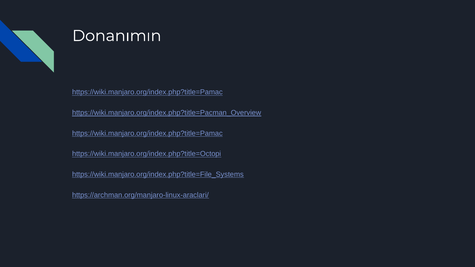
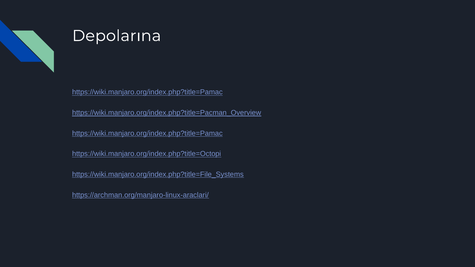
Donanımın: Donanımın -> Depolarına (117, 36)
